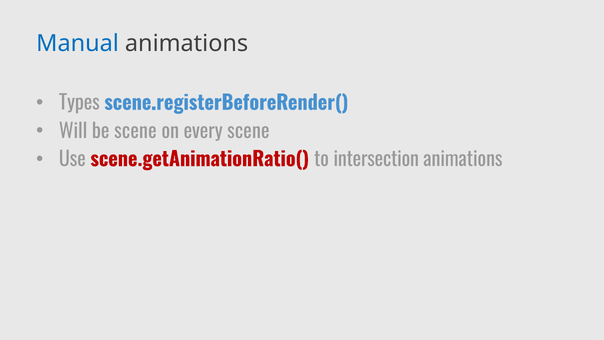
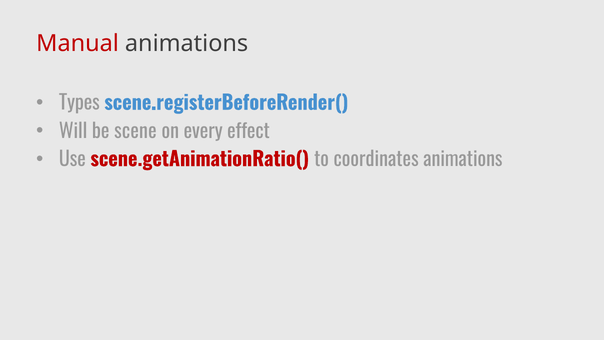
Manual colour: blue -> red (78, 44)
every scene: scene -> effect (248, 131)
intersection: intersection -> coordinates (376, 159)
